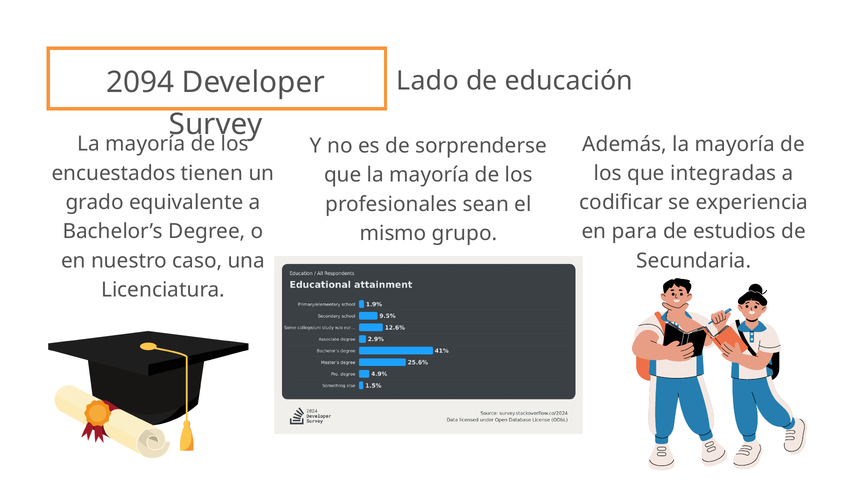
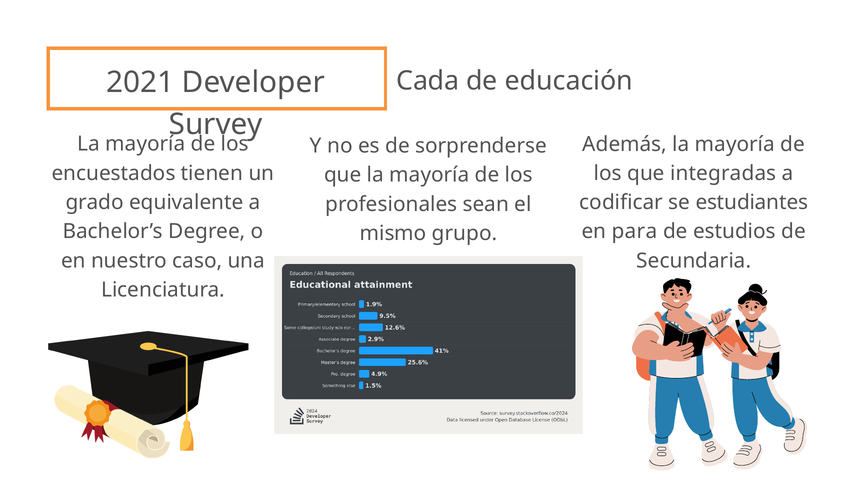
Lado: Lado -> Cada (428, 81)
2094: 2094 -> 2021 (140, 83)
experiencia: experiencia -> estudiantes (752, 202)
